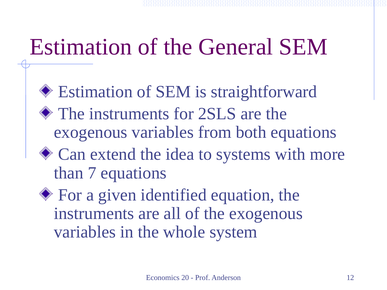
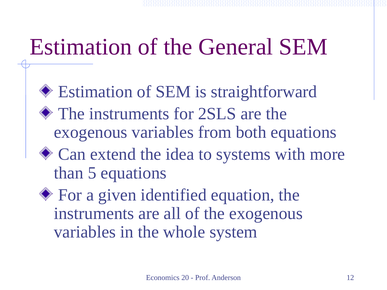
7: 7 -> 5 (92, 173)
